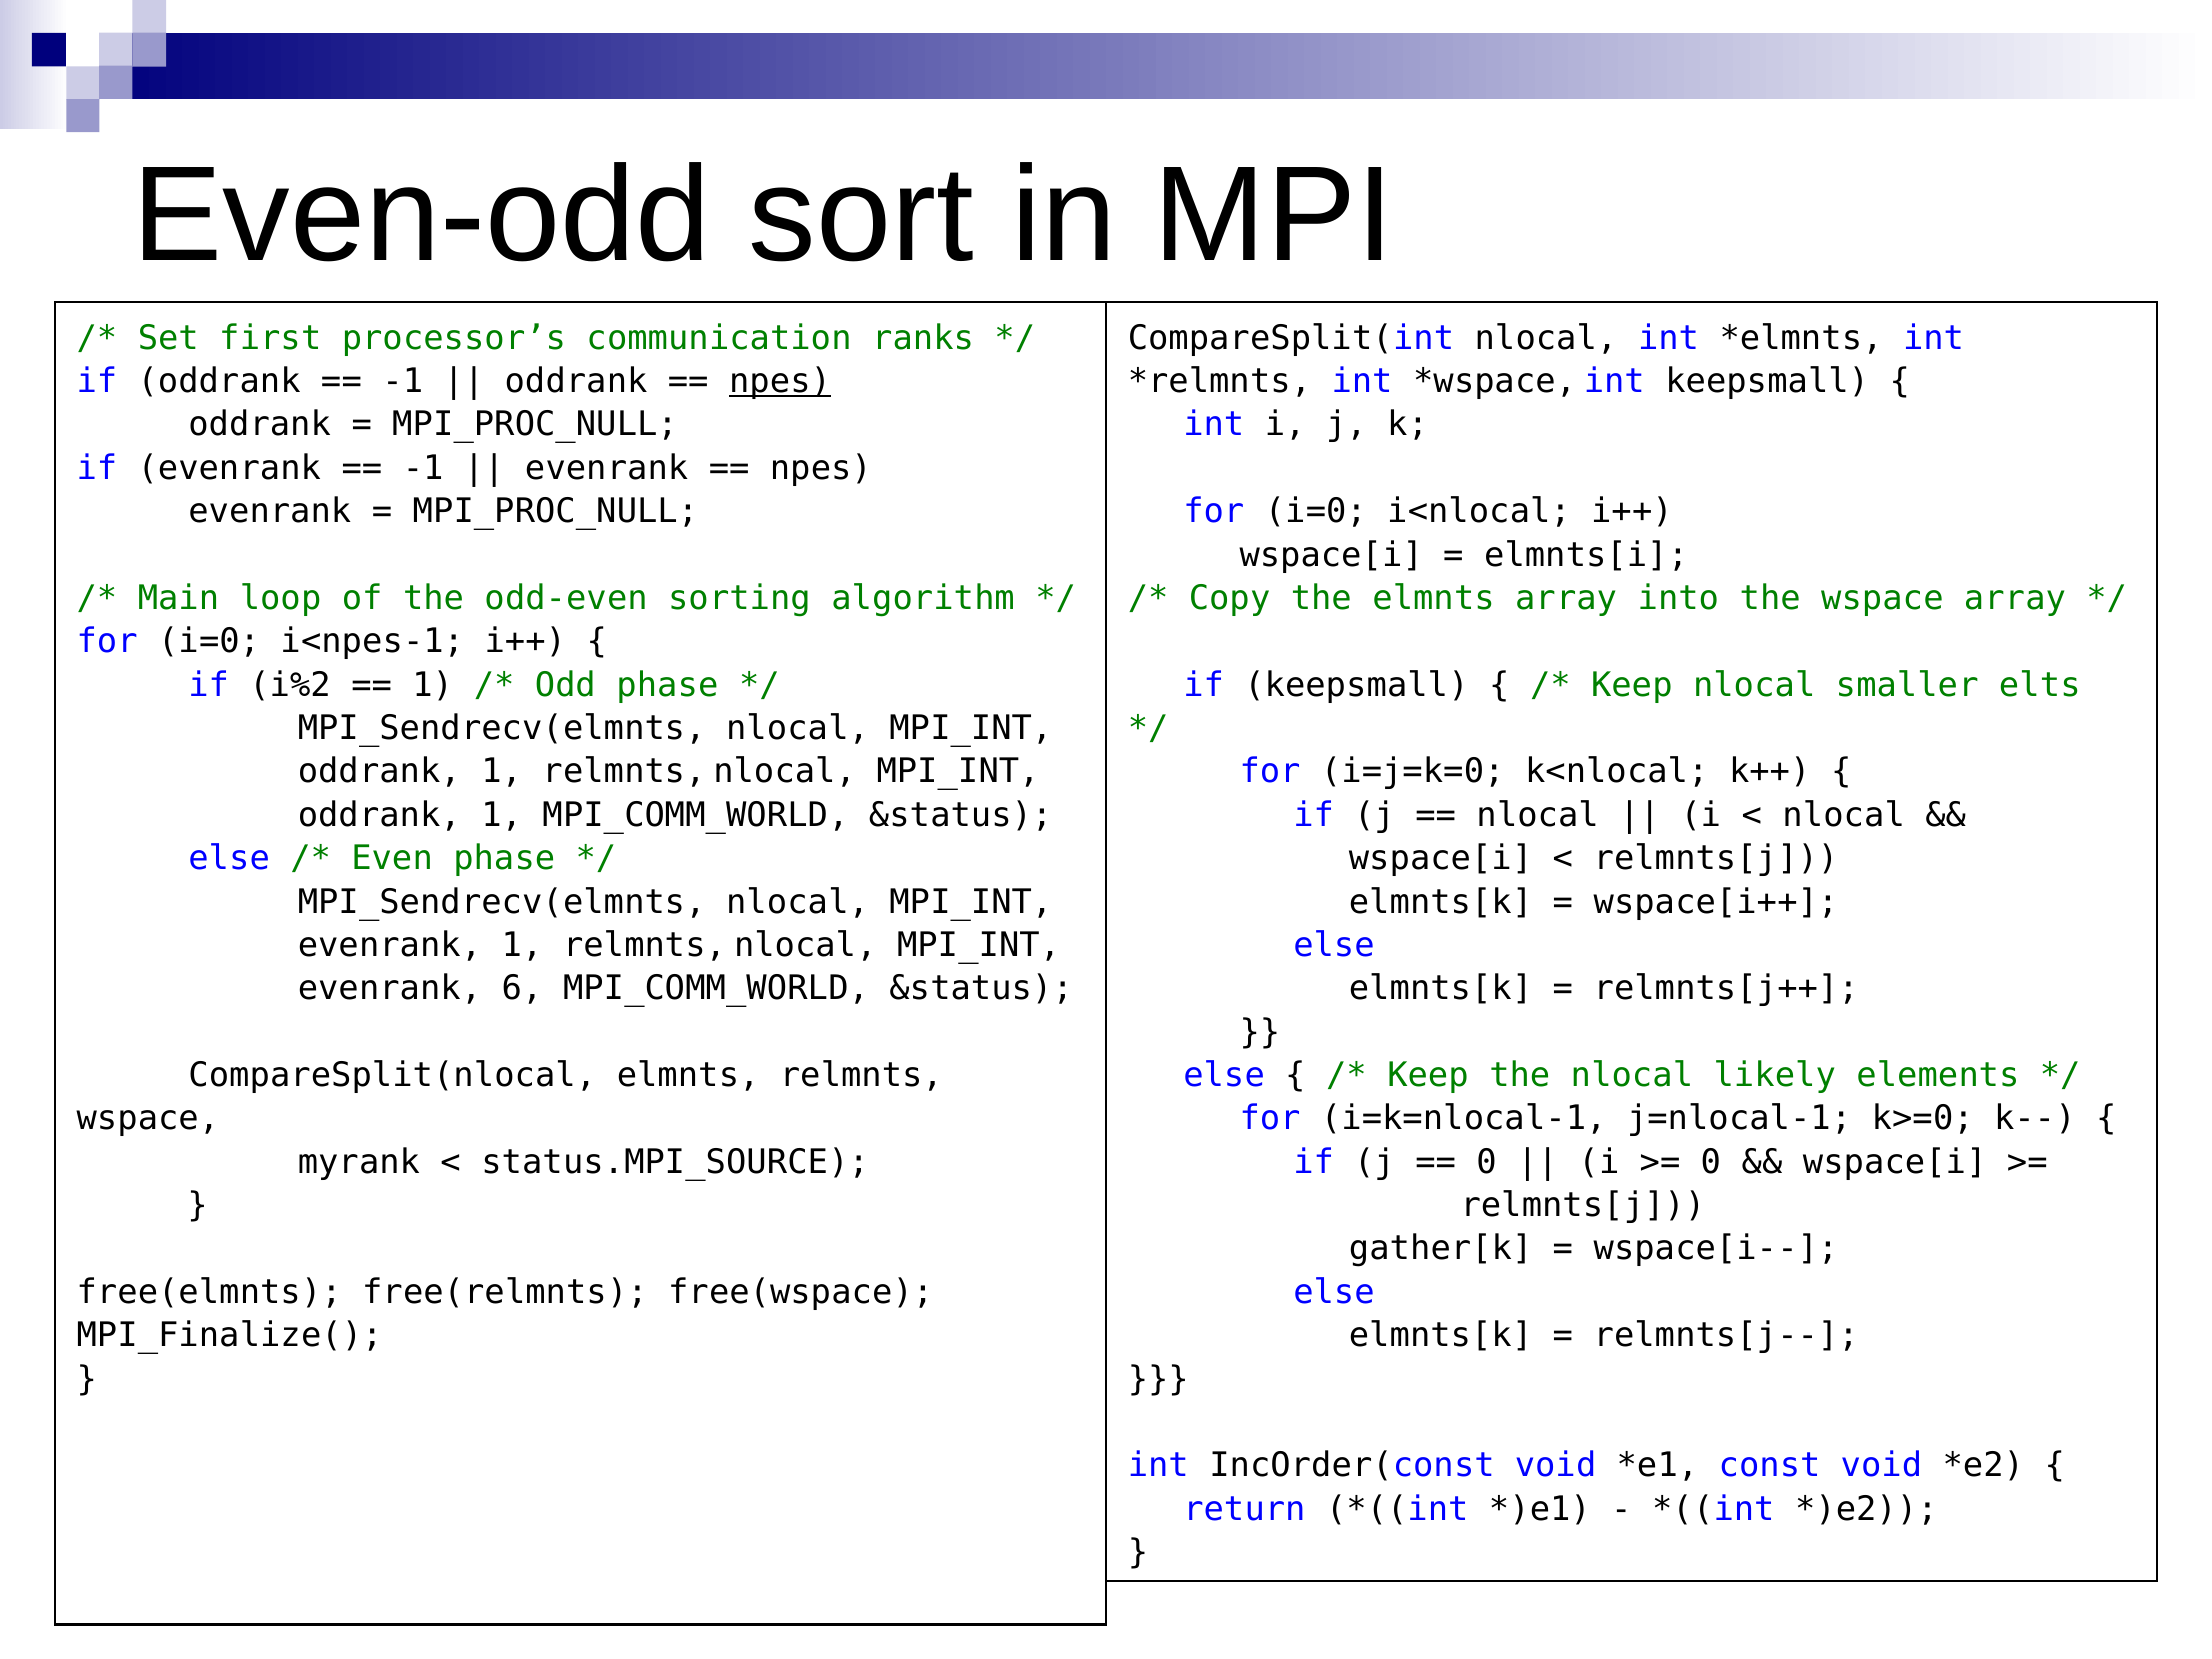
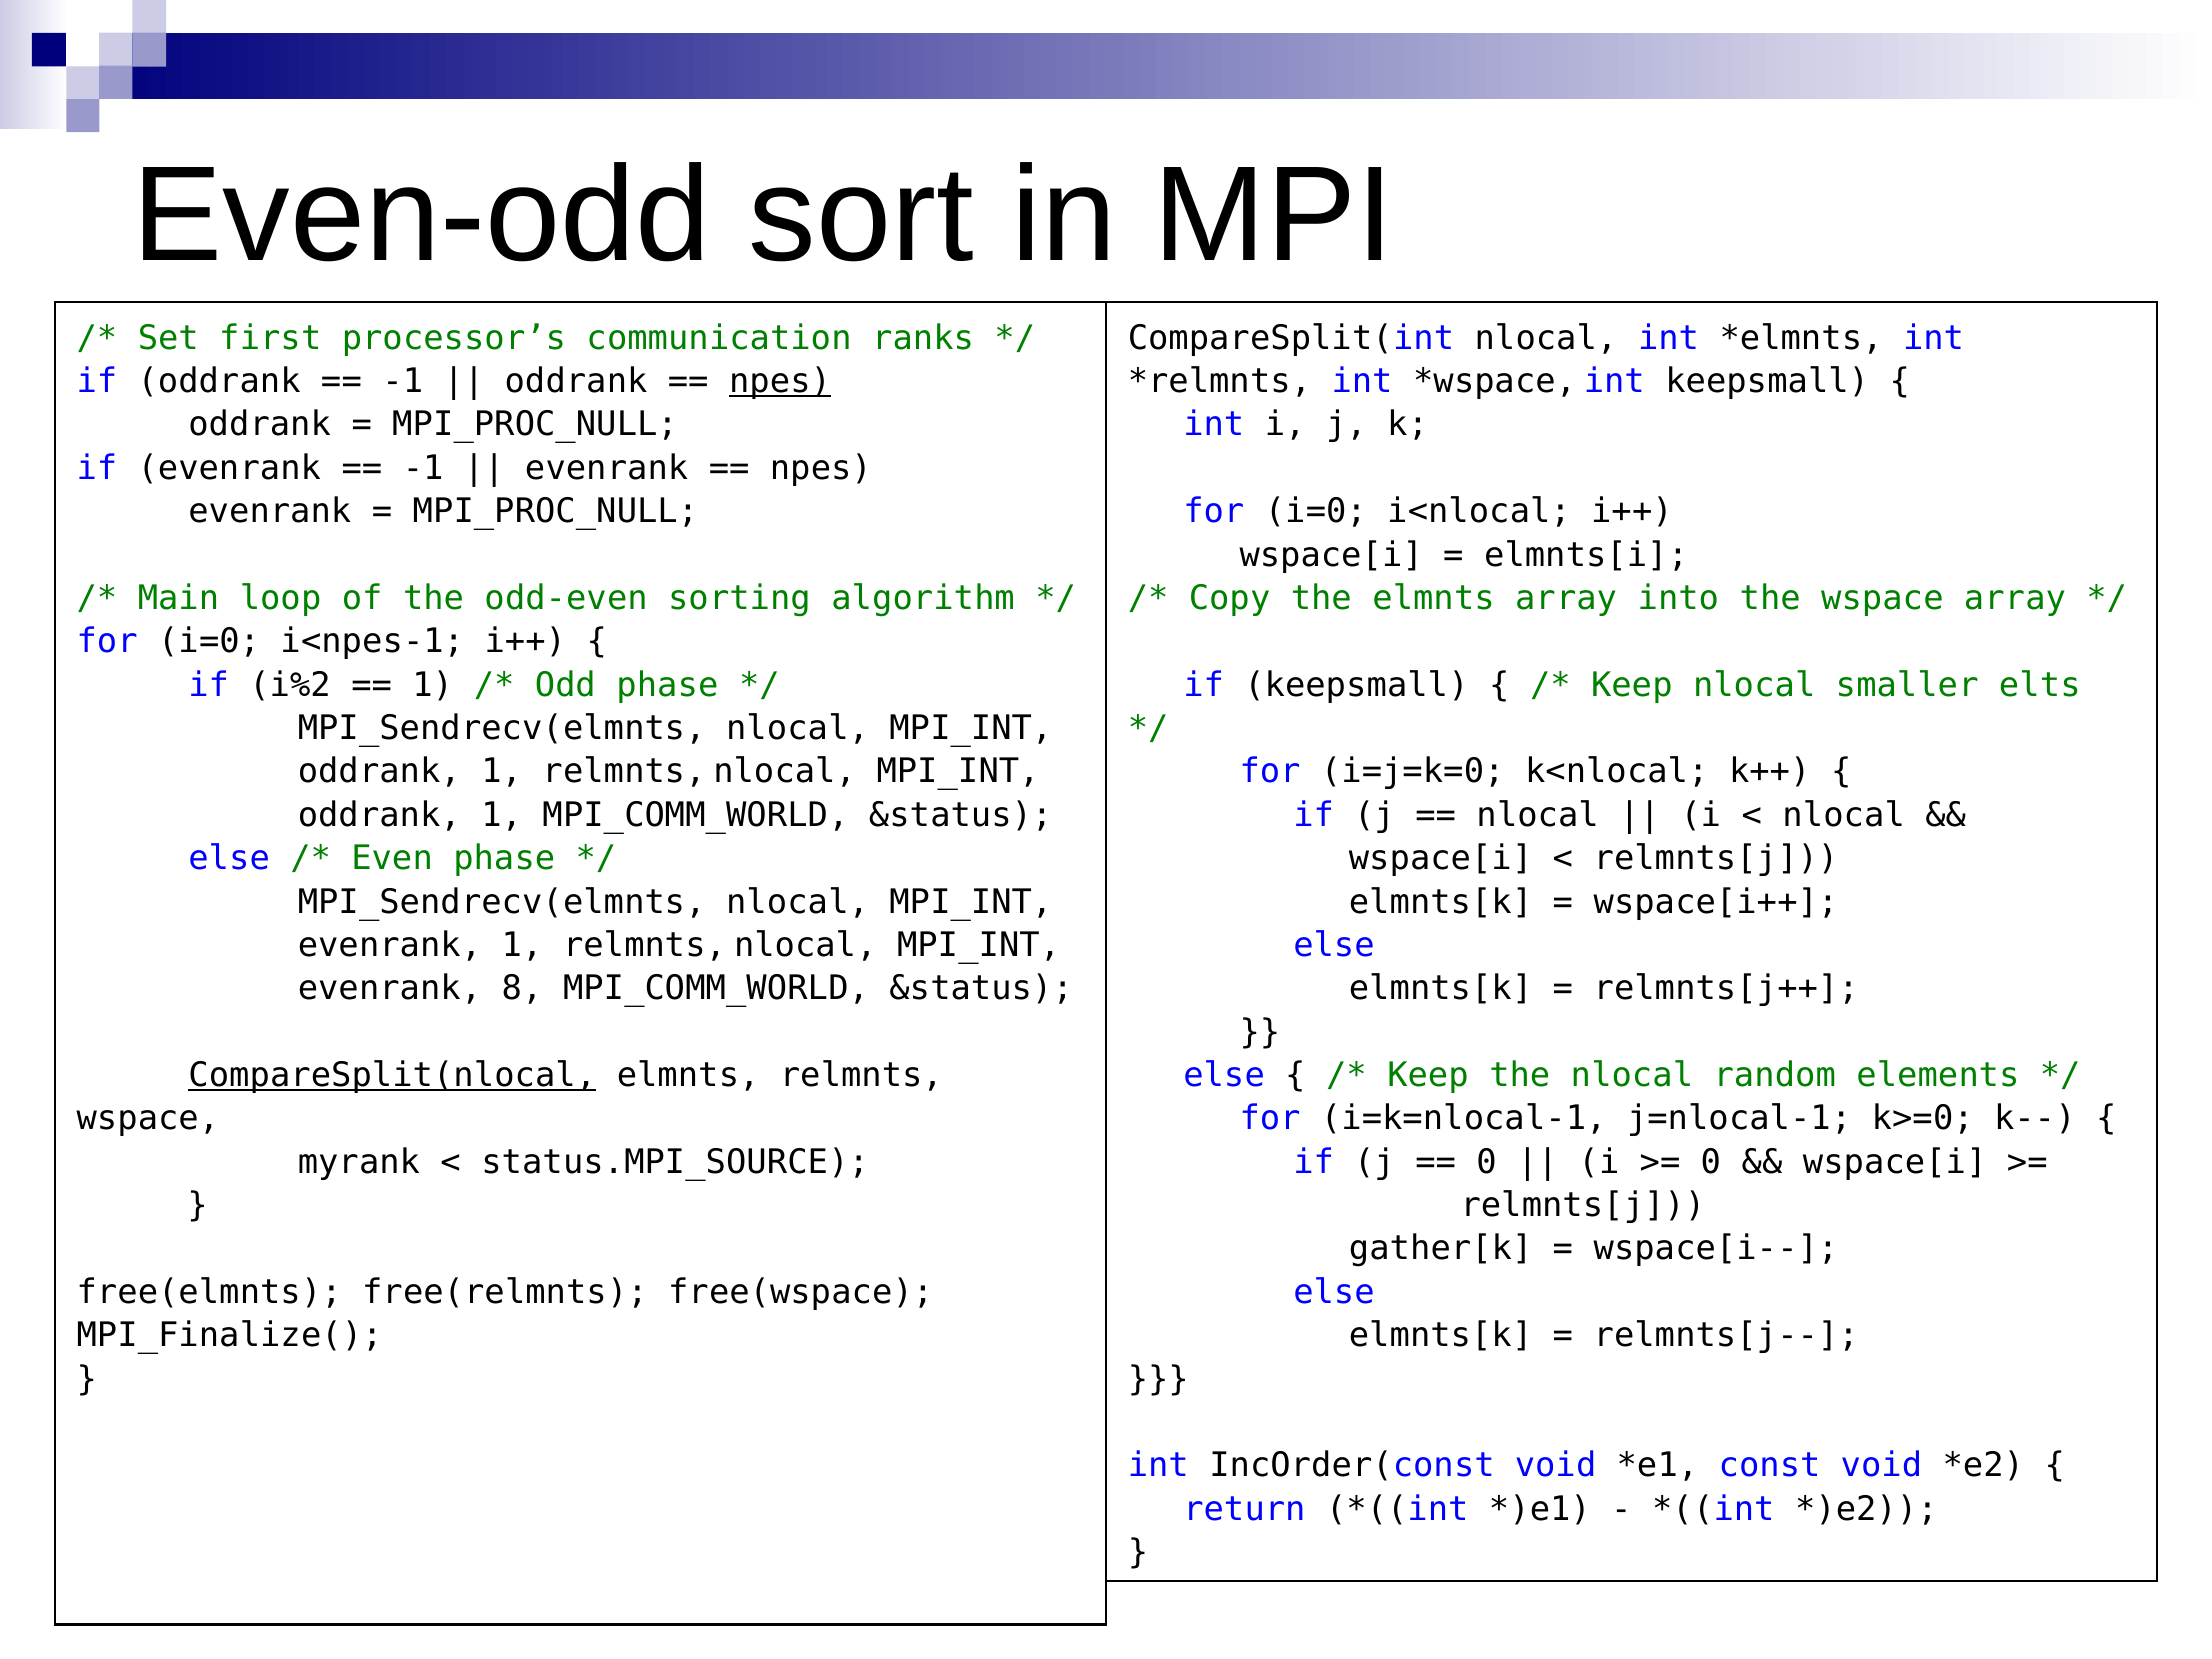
6: 6 -> 8 (522, 989)
CompareSplit(nlocal underline: none -> present (392, 1075)
likely: likely -> random (1775, 1075)
